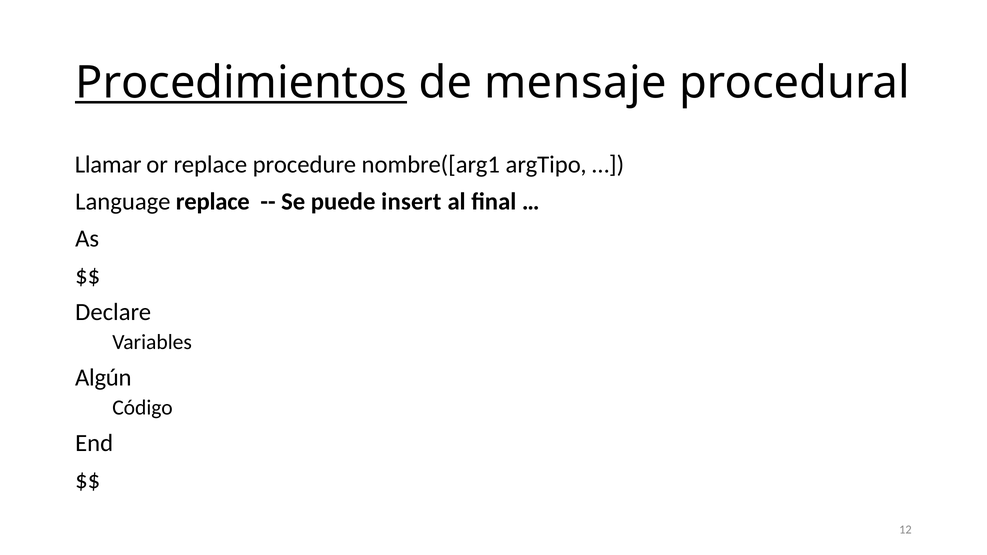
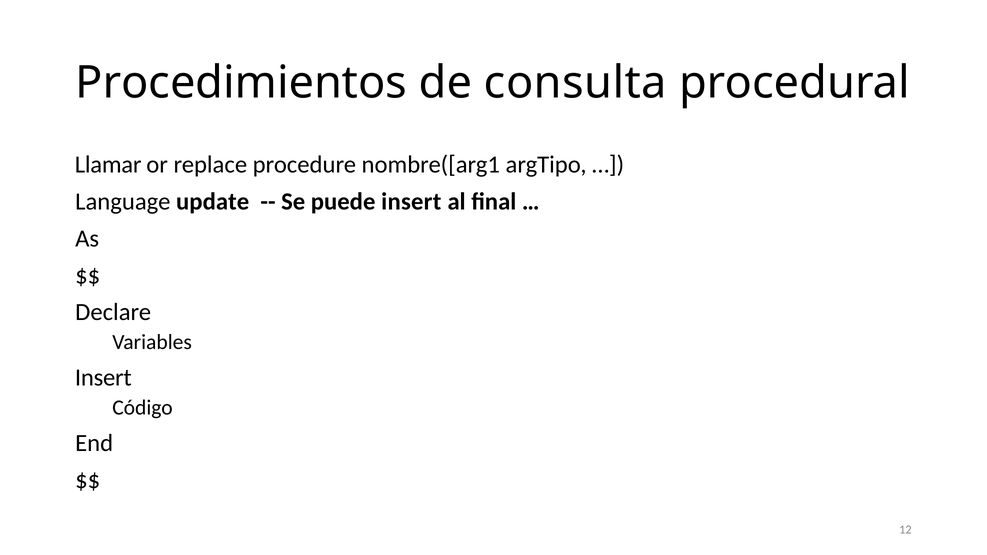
Procedimientos underline: present -> none (241, 83)
mensaje: mensaje -> consulta (575, 83)
Language replace: replace -> update (213, 202)
Algún: Algún -> Insert (103, 378)
